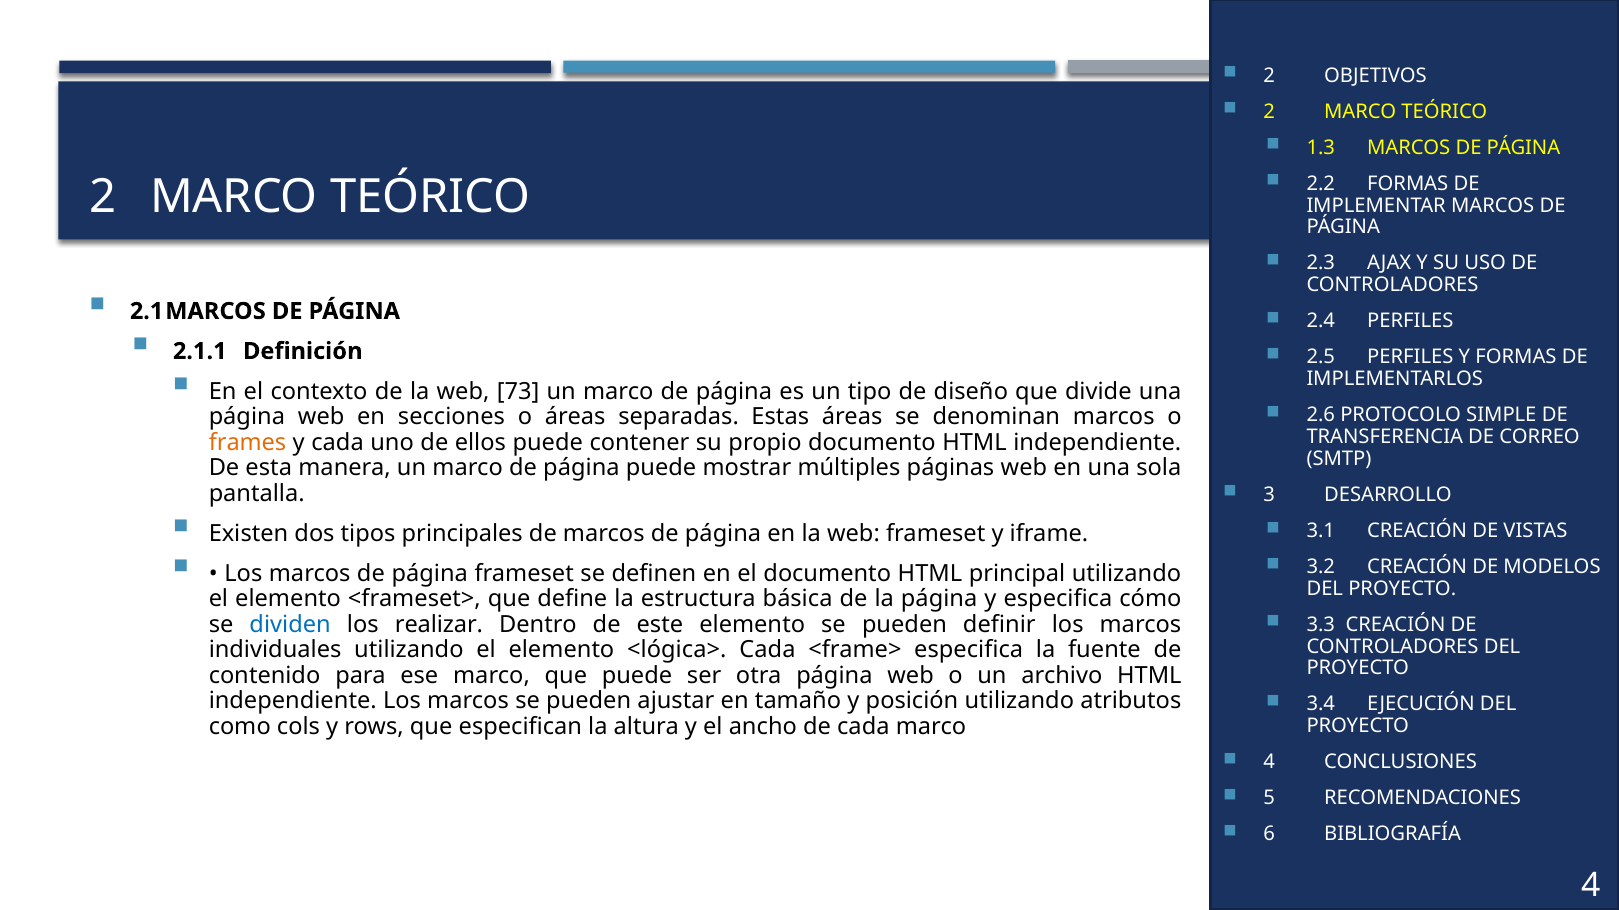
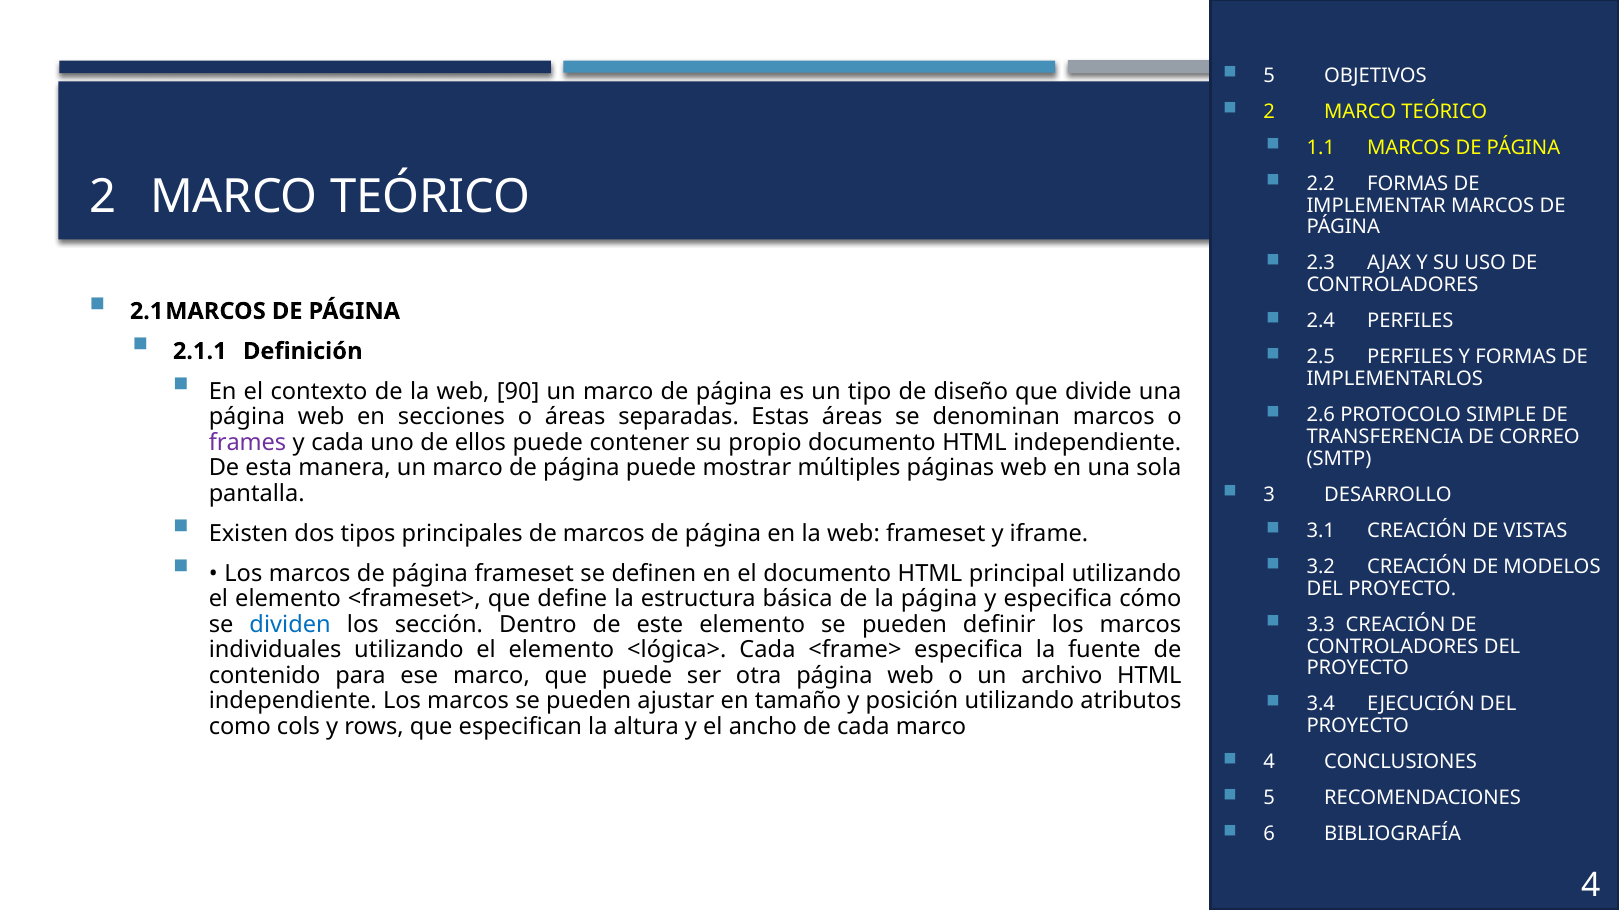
2: 2 -> 5 (1269, 76)
1.3: 1.3 -> 1.1 (1321, 148)
73: 73 -> 90 (518, 392)
frames colour: orange -> purple (248, 443)
realizar: realizar -> sección (439, 625)
